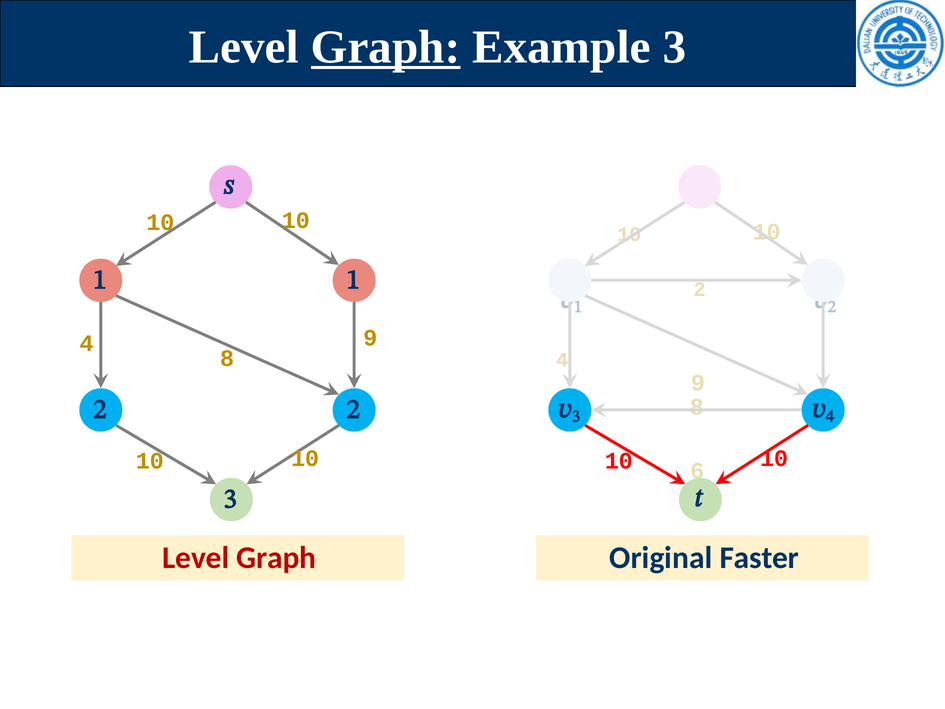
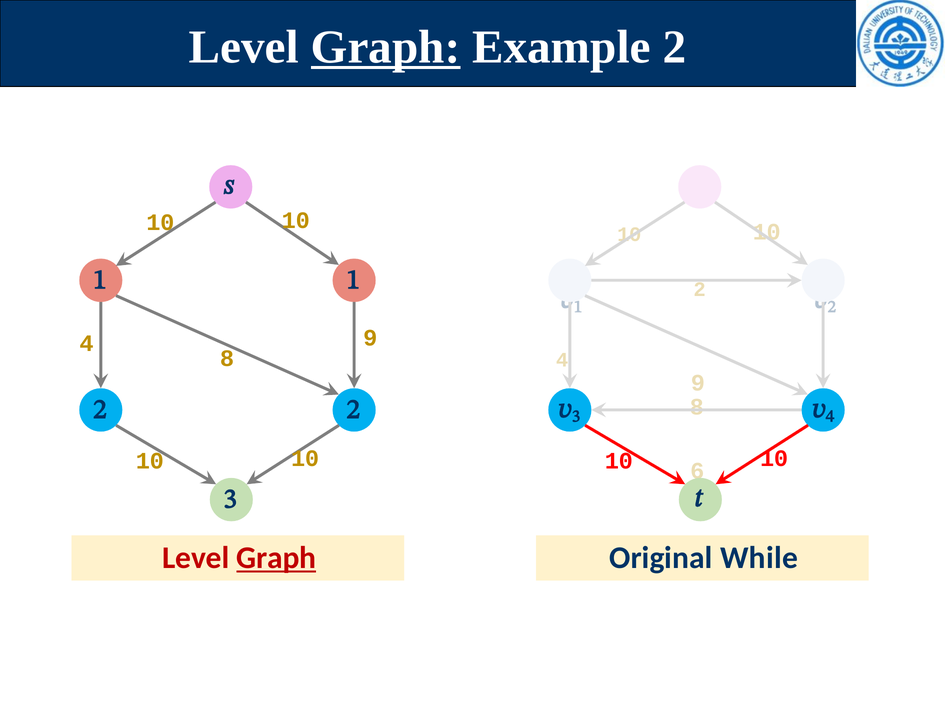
Example 3: 3 -> 2 (674, 47)
Graph underline: none -> present (276, 558)
Faster: Faster -> While (759, 558)
